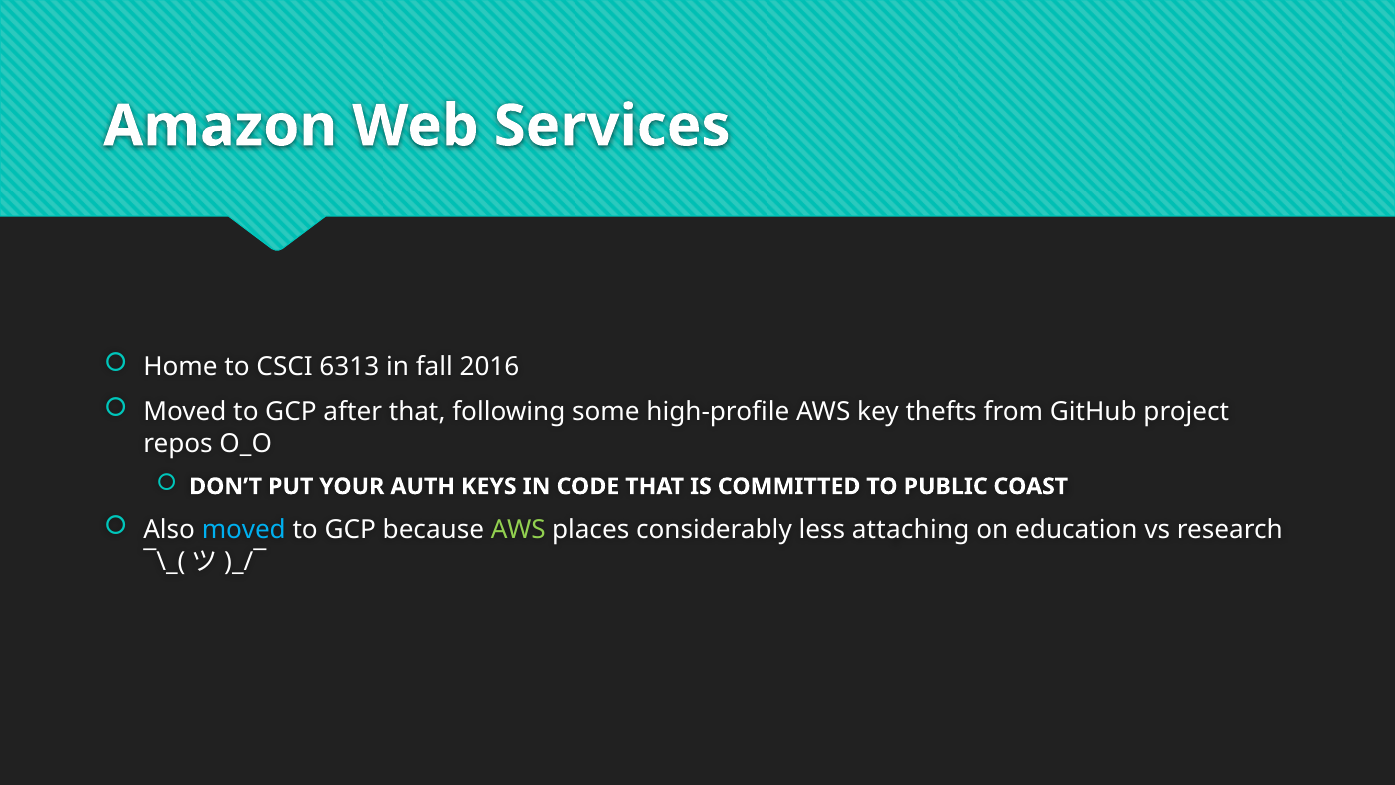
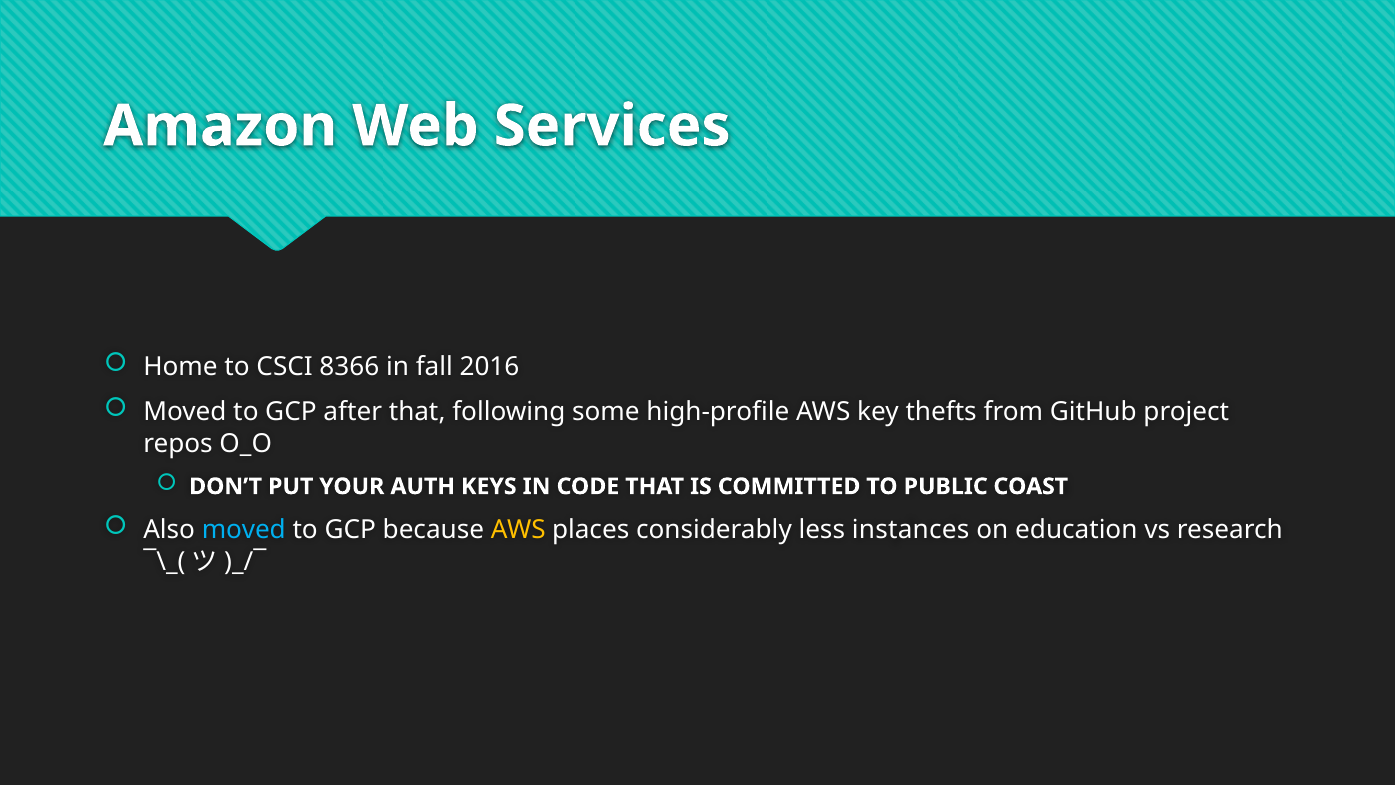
6313: 6313 -> 8366 (349, 367)
AWS colour: light green -> yellow (518, 530)
attaching: attaching -> instances (911, 530)
